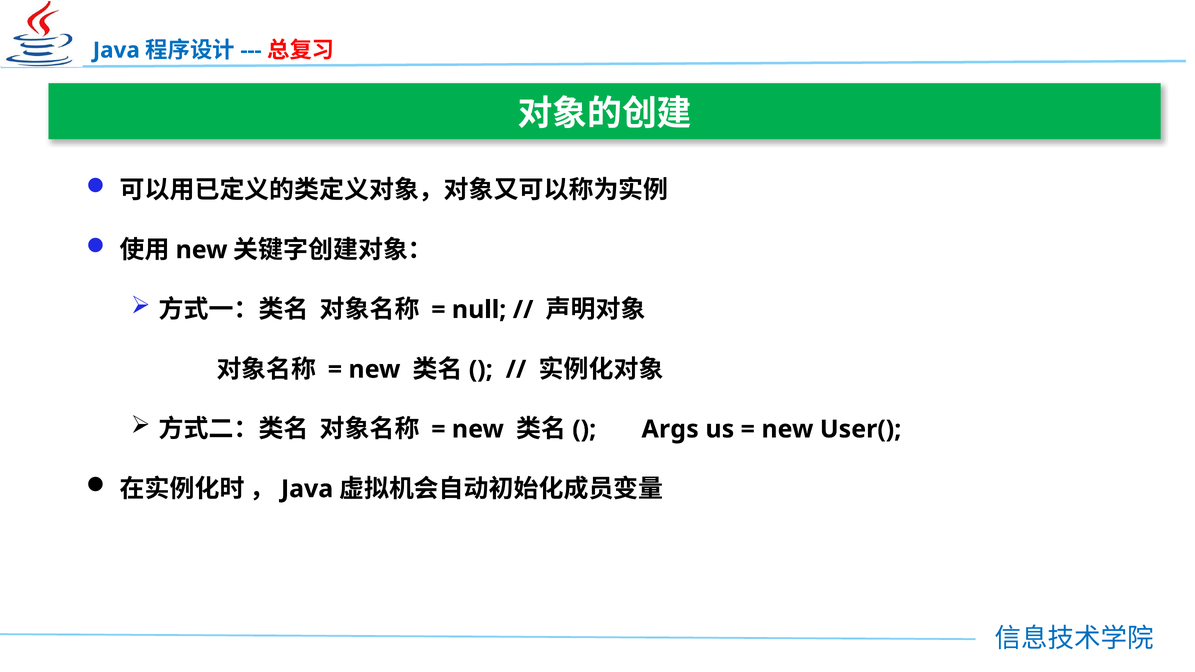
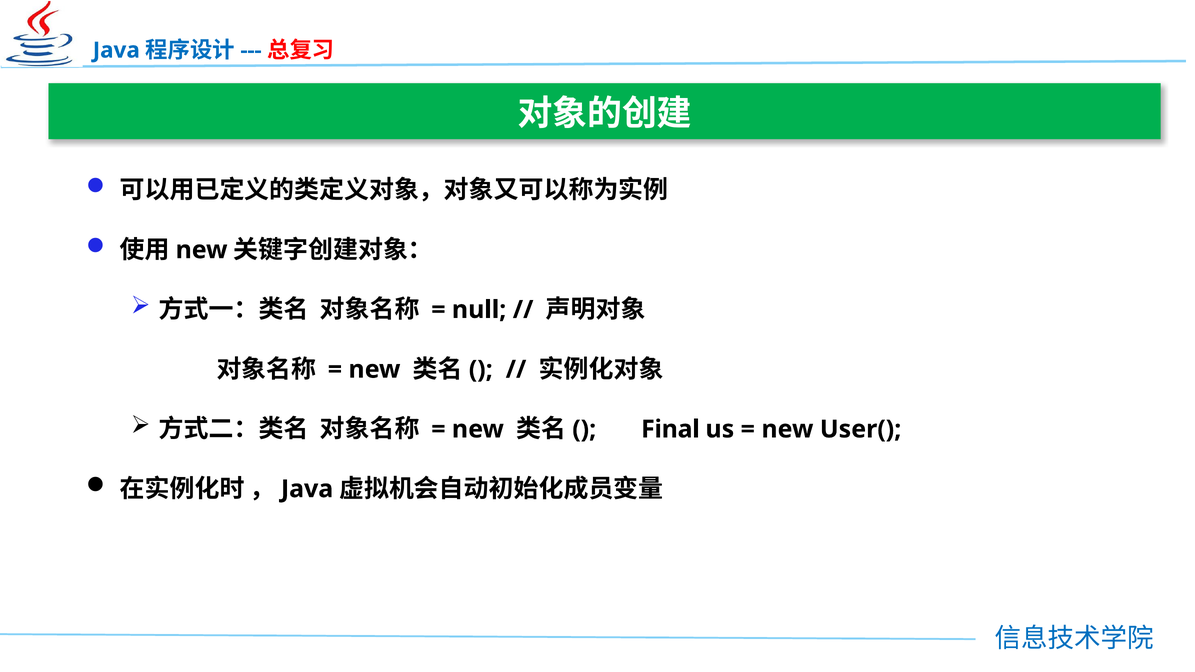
Args: Args -> Final (670, 429)
